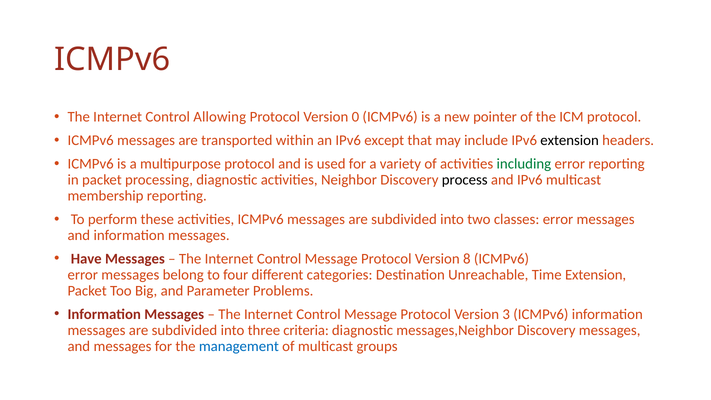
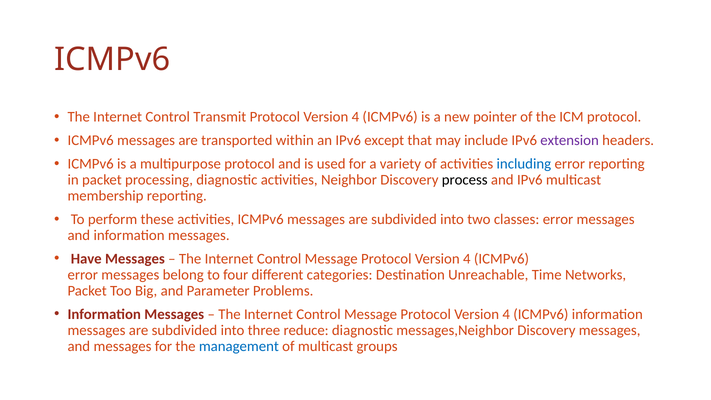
Allowing: Allowing -> Transmit (220, 117)
0: 0 -> 4 (355, 117)
extension colour: black -> purple (570, 140)
including colour: green -> blue (524, 164)
8: 8 -> 4 (467, 259)
Time Extension: Extension -> Networks (596, 275)
3: 3 -> 4 (506, 314)
criteria: criteria -> reduce (306, 330)
